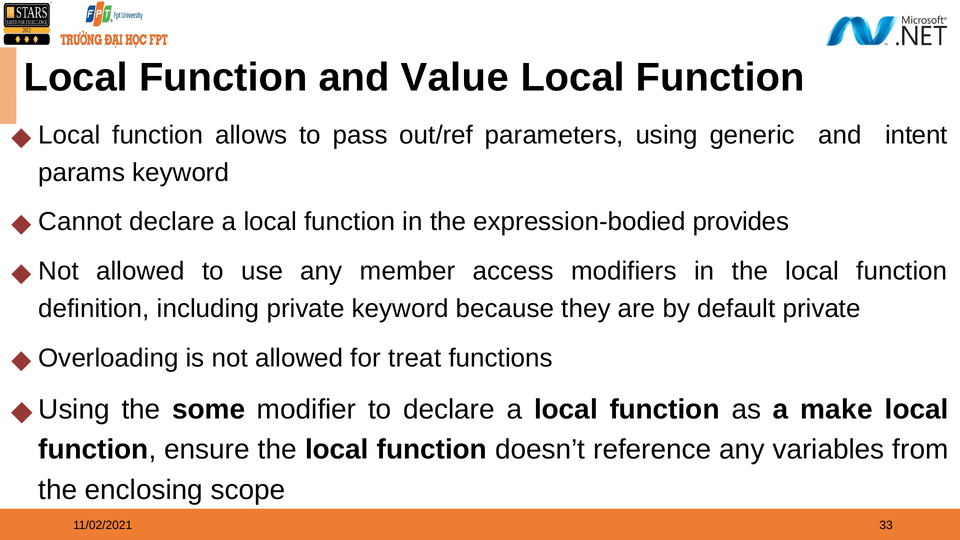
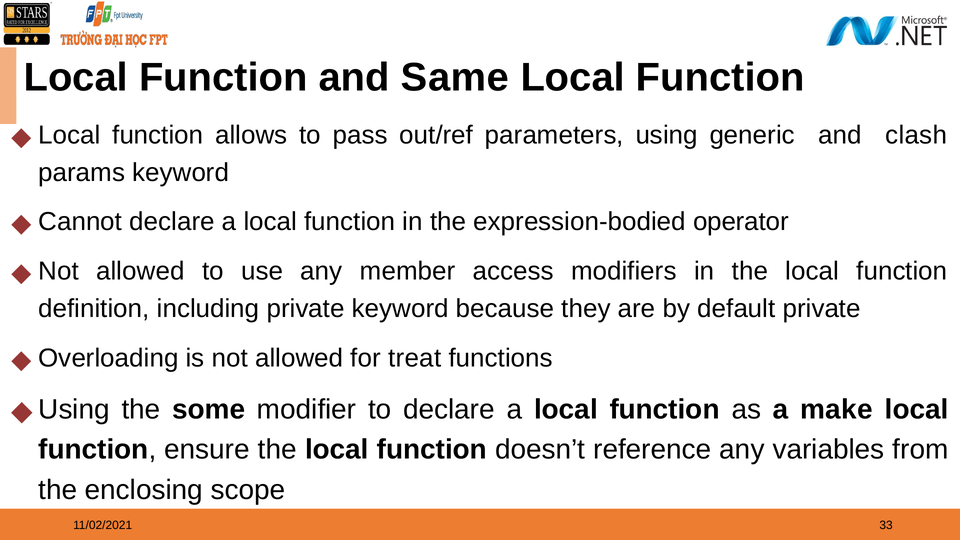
Value: Value -> Same (455, 78)
intent: intent -> clash (916, 135)
provides: provides -> operator (741, 222)
